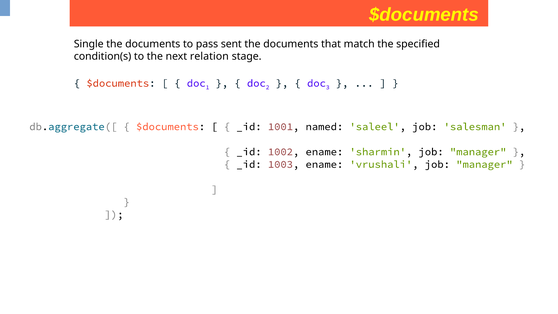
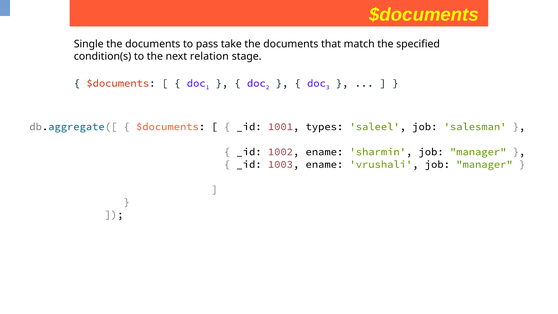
sent: sent -> take (231, 44)
named: named -> types (324, 127)
